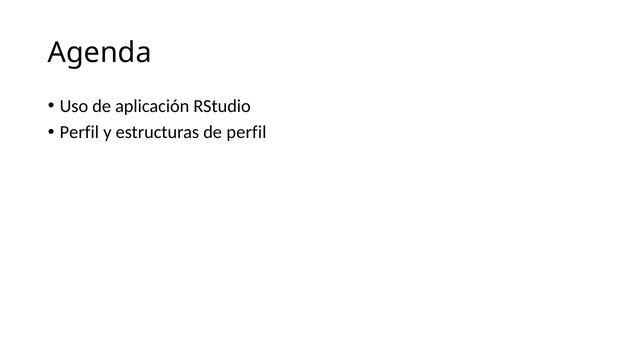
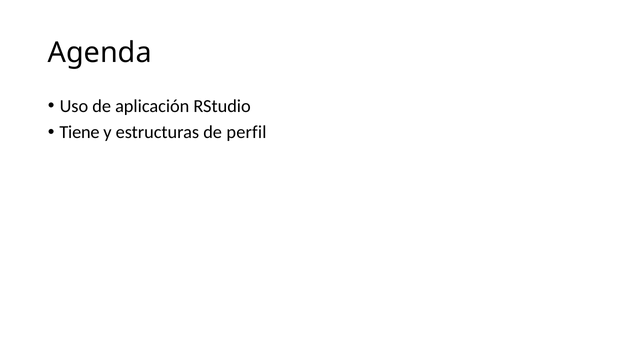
Perfil: Perfil -> Tiene (79, 133)
